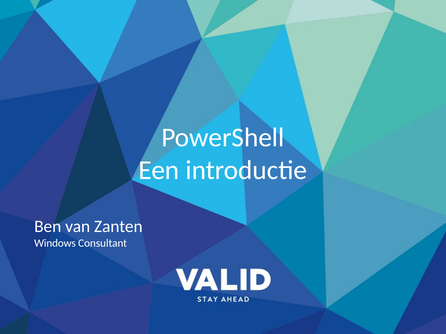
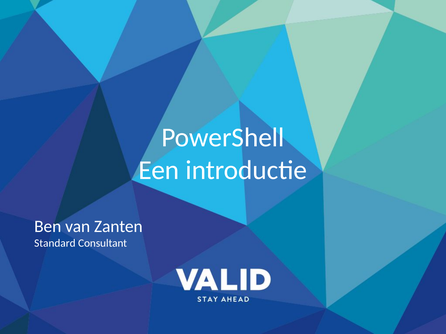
Windows: Windows -> Standard (55, 243)
